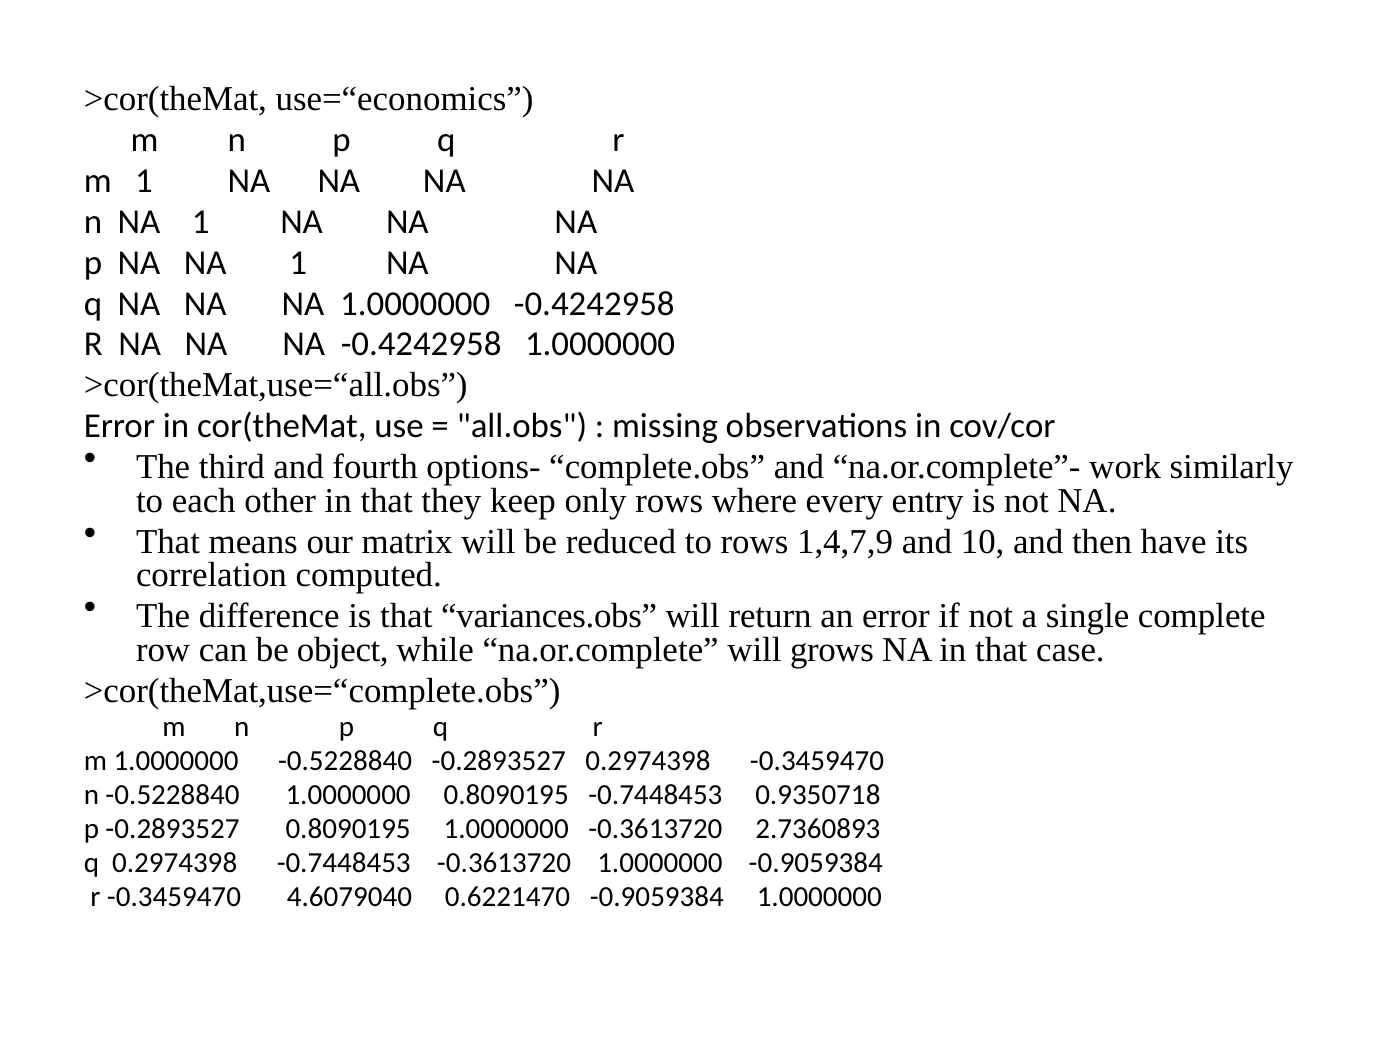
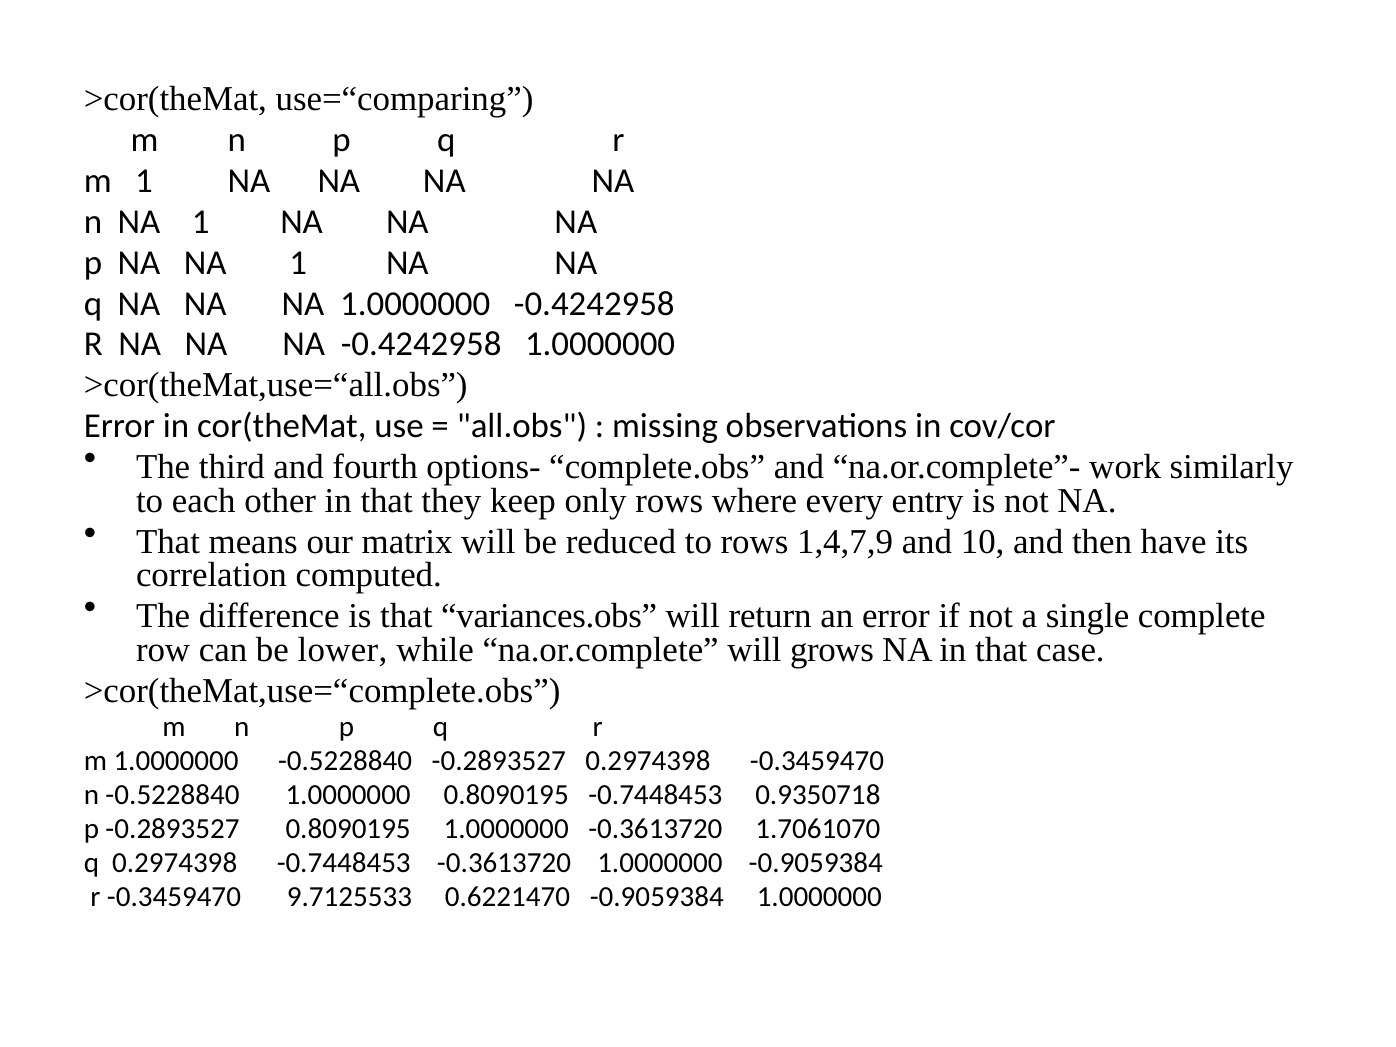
use=“economics: use=“economics -> use=“comparing (405, 99)
object: object -> lower (342, 650)
2.7360893: 2.7360893 -> 1.7061070 (818, 829)
4.6079040: 4.6079040 -> 9.7125533 (349, 897)
